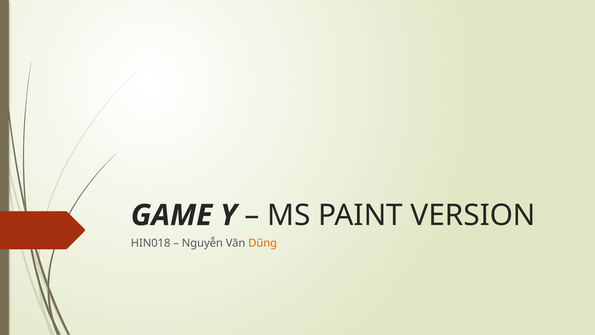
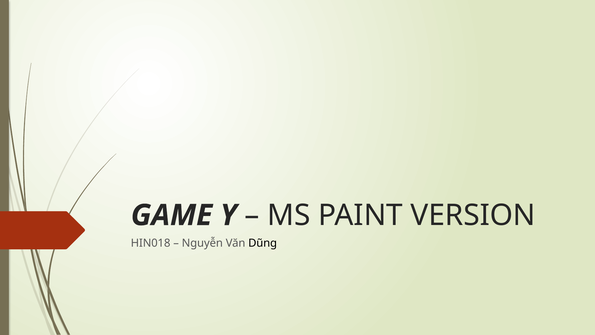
Dũng colour: orange -> black (263, 243)
